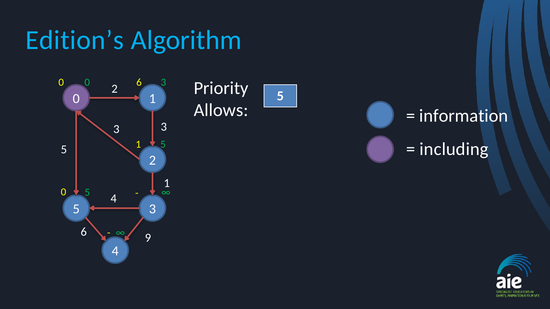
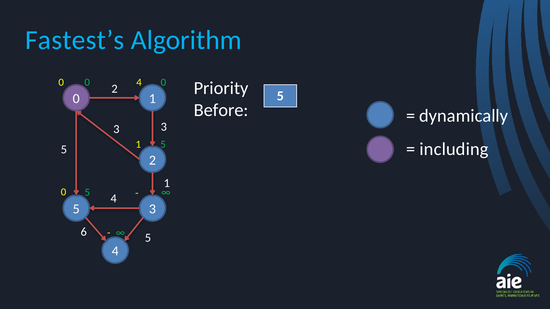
Edition’s: Edition’s -> Fastest’s (75, 40)
0 6: 6 -> 4 (139, 82)
3: 3 -> 0 (163, 82)
Allows: Allows -> Before (221, 110)
information: information -> dynamically (464, 116)
6 9: 9 -> 5 (148, 238)
